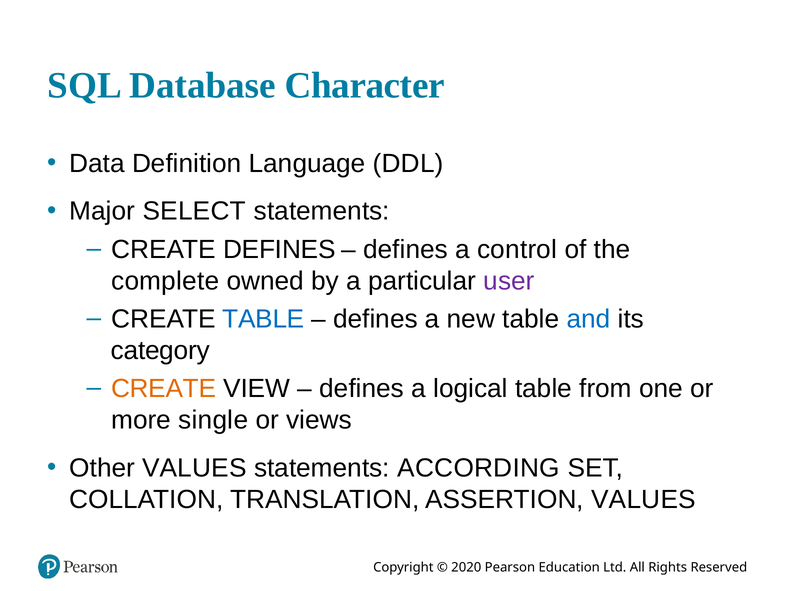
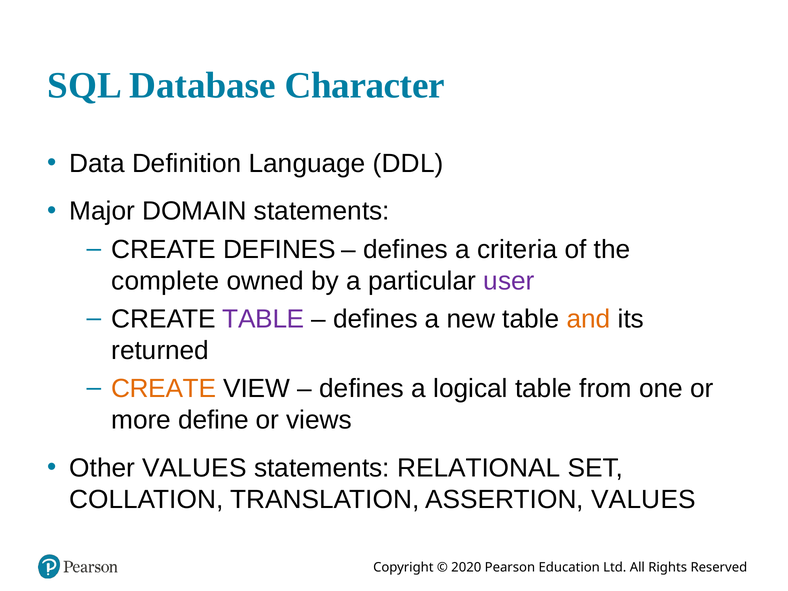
SELECT: SELECT -> DOMAIN (194, 211)
control: control -> criteria (517, 249)
TABLE colour: blue -> purple (263, 319)
and colour: blue -> orange (589, 319)
category: category -> returned (160, 351)
single: single -> define (213, 420)
ACCORDING: ACCORDING -> RELATIONAL (479, 468)
